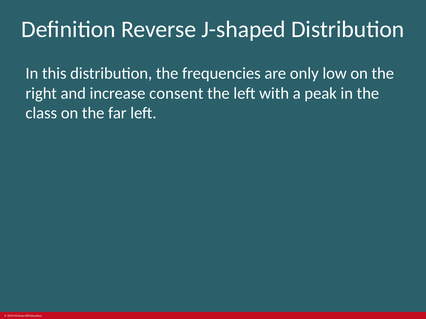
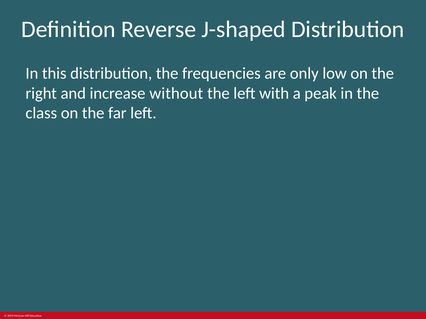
consent: consent -> without (176, 93)
